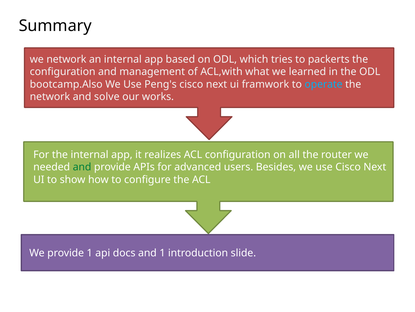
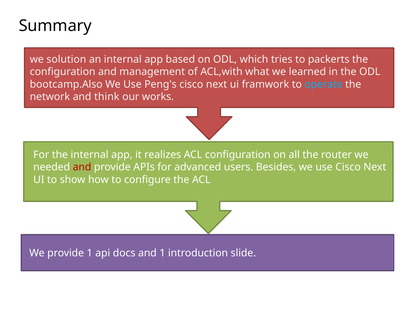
we network: network -> solution (66, 59)
solve: solve -> think (107, 97)
and colour: green -> red (82, 167)
